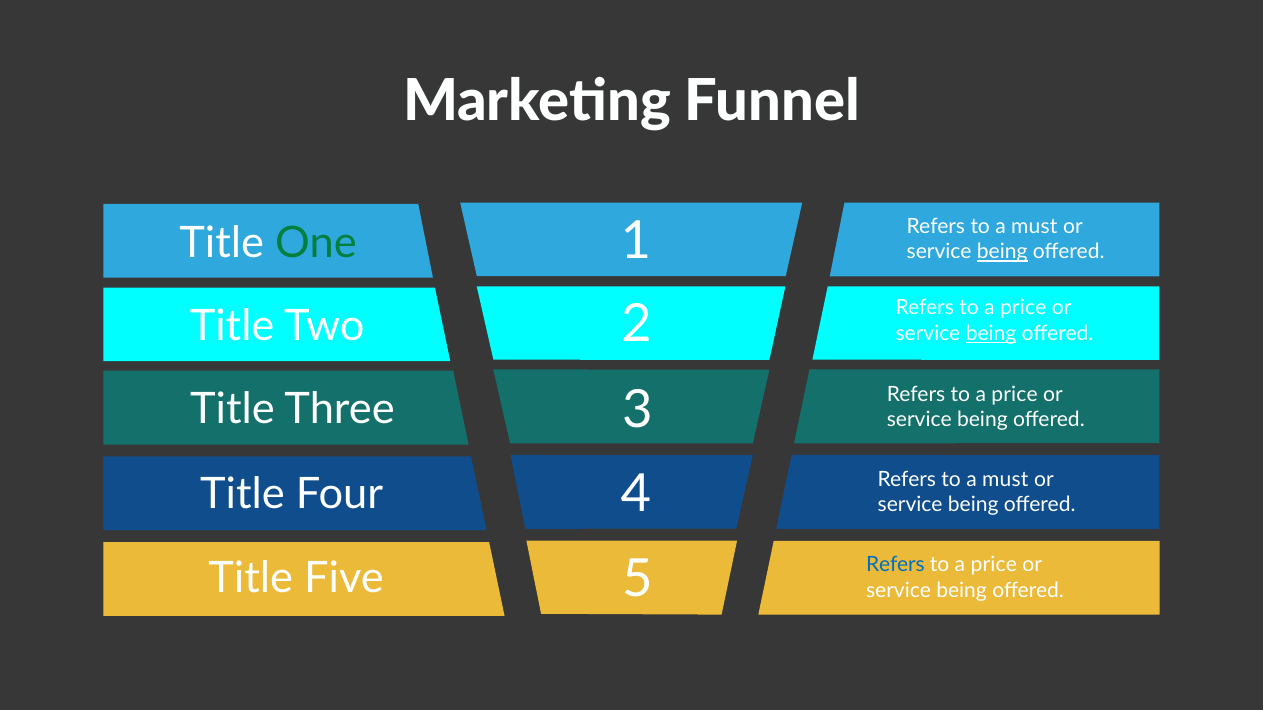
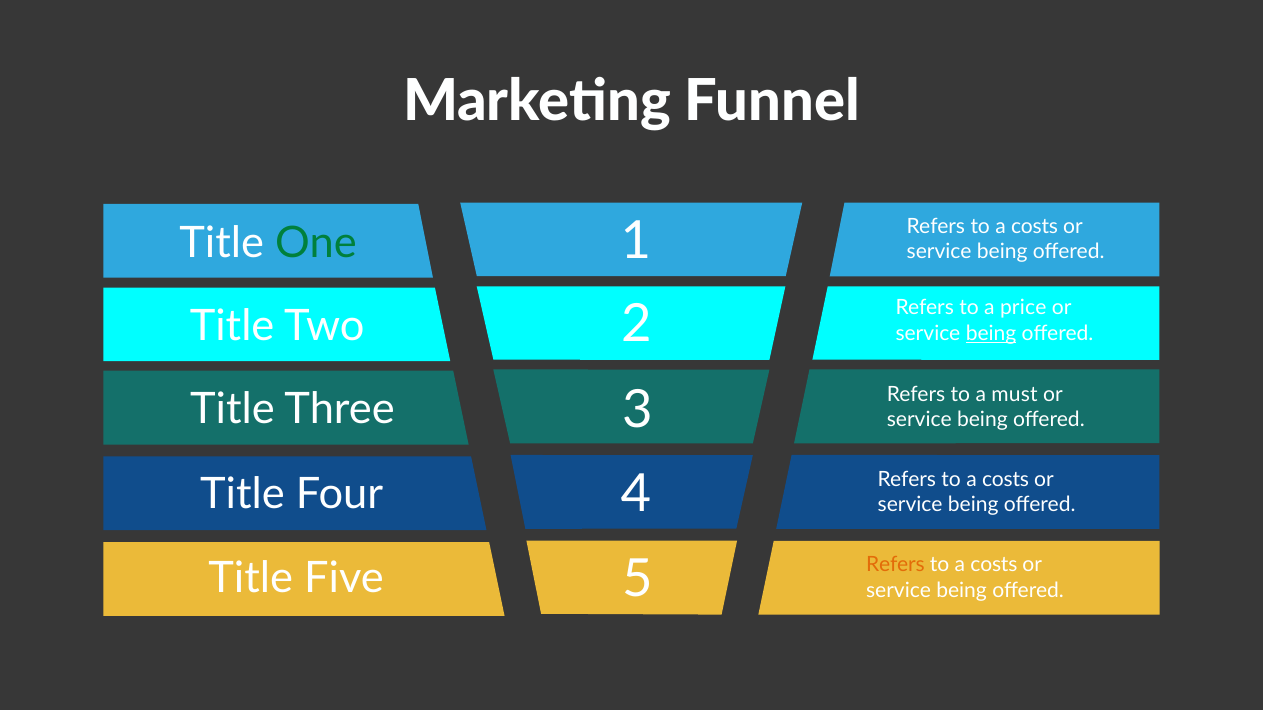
must: must -> costs (1035, 227)
being underline: present -> none (1002, 252)
price: price -> must (1015, 394)
must: must -> costs (1006, 480)
Refers colour: blue -> orange (895, 565)
price: price -> costs (994, 565)
